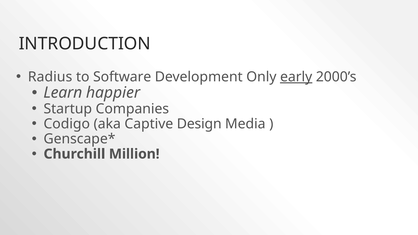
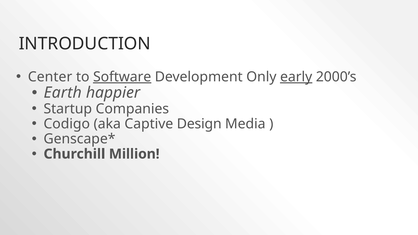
Radius: Radius -> Center (50, 77)
Software underline: none -> present (122, 77)
Learn: Learn -> Earth (63, 93)
